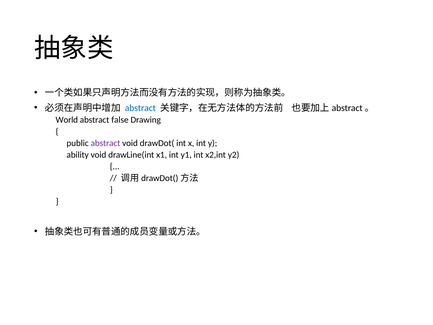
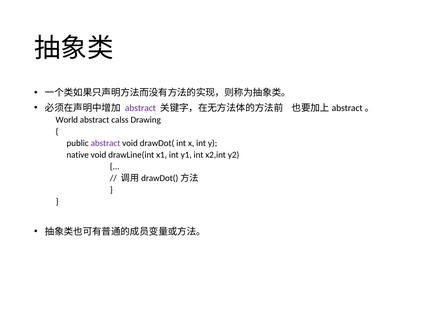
abstract colour: blue -> purple (140, 108)
false: false -> calss (120, 120)
ability: ability -> native (78, 155)
